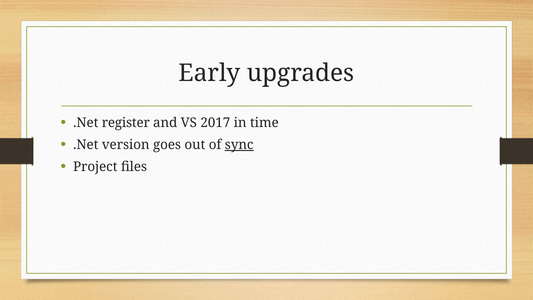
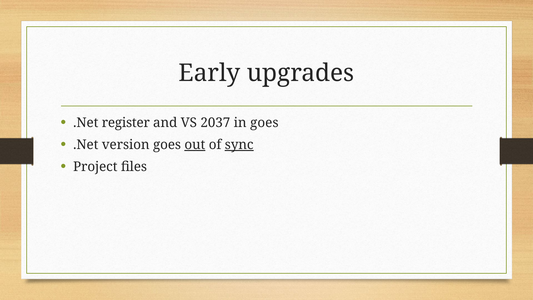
2017: 2017 -> 2037 (215, 123)
in time: time -> goes (264, 123)
out underline: none -> present (195, 145)
